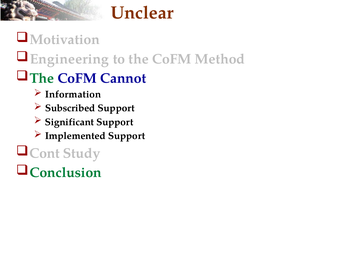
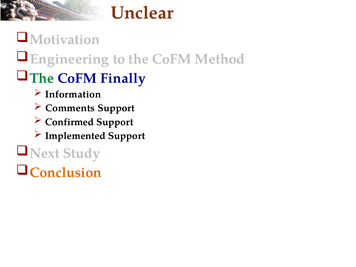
Cannot: Cannot -> Finally (123, 78)
Subscribed: Subscribed -> Comments (70, 108)
Significant: Significant -> Confirmed (70, 122)
Cont: Cont -> Next (45, 153)
Conclusion colour: green -> orange (66, 173)
